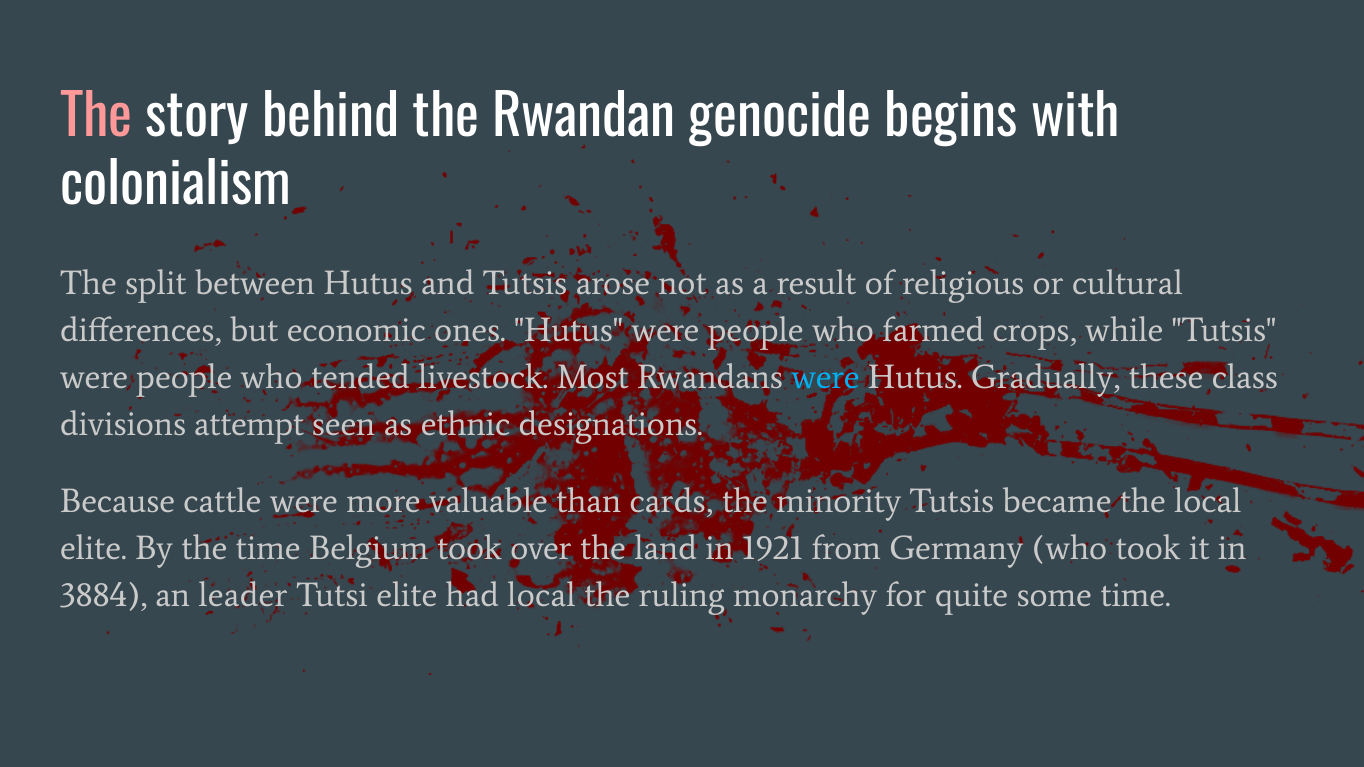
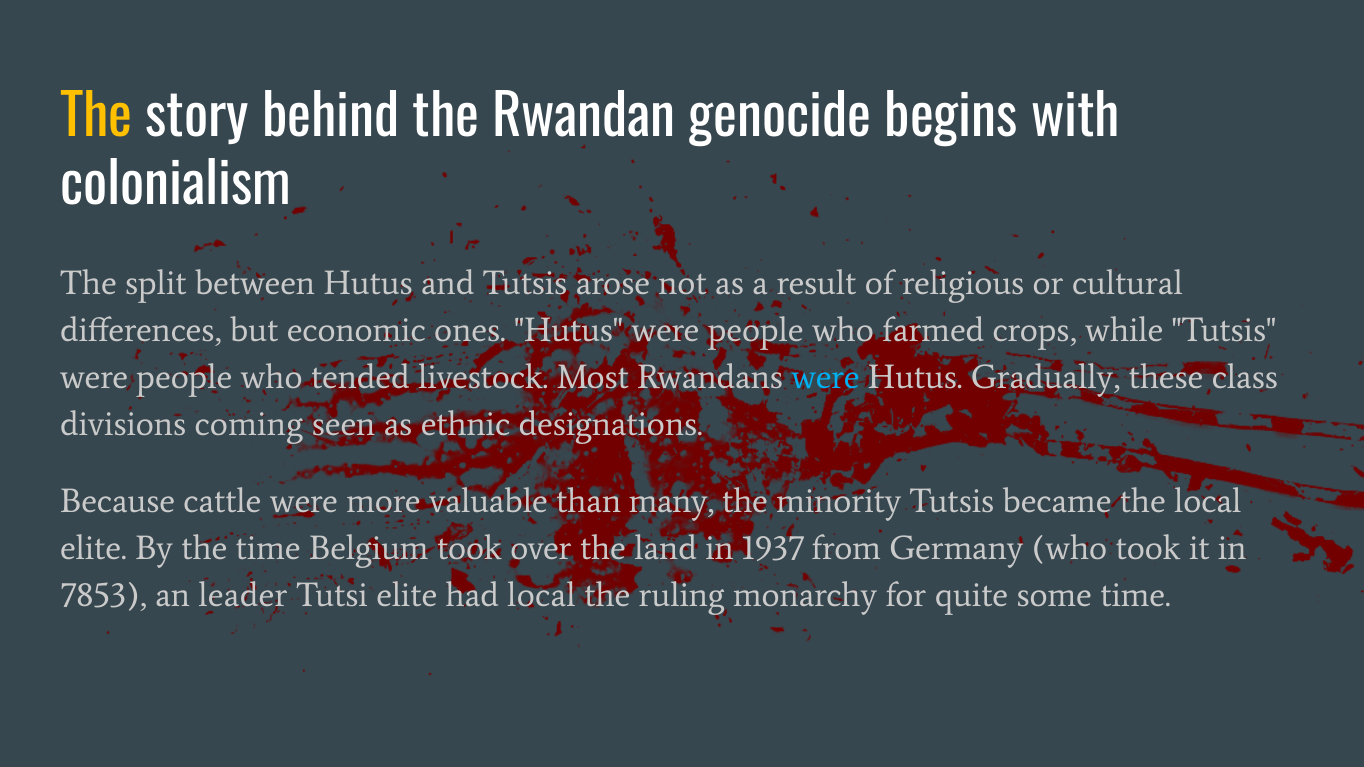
The colour: pink -> yellow (96, 118)
attempt: attempt -> coming (249, 424)
cards: cards -> many (672, 502)
1921: 1921 -> 1937 (773, 549)
3884: 3884 -> 7853 (103, 596)
